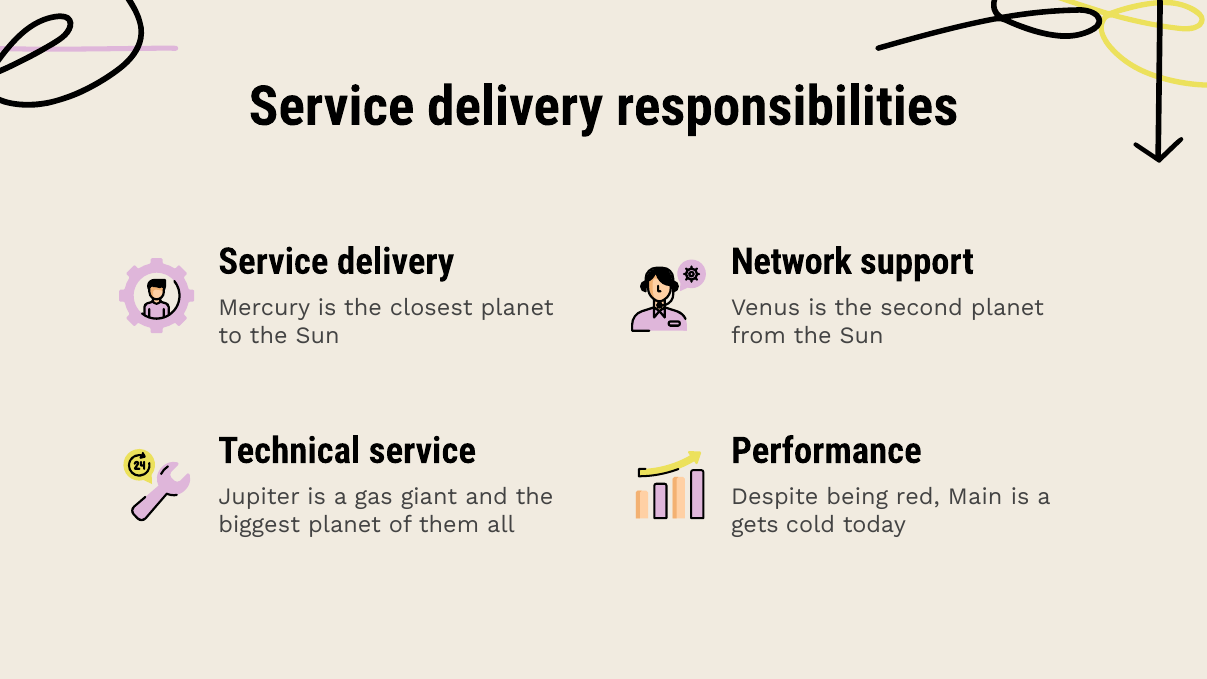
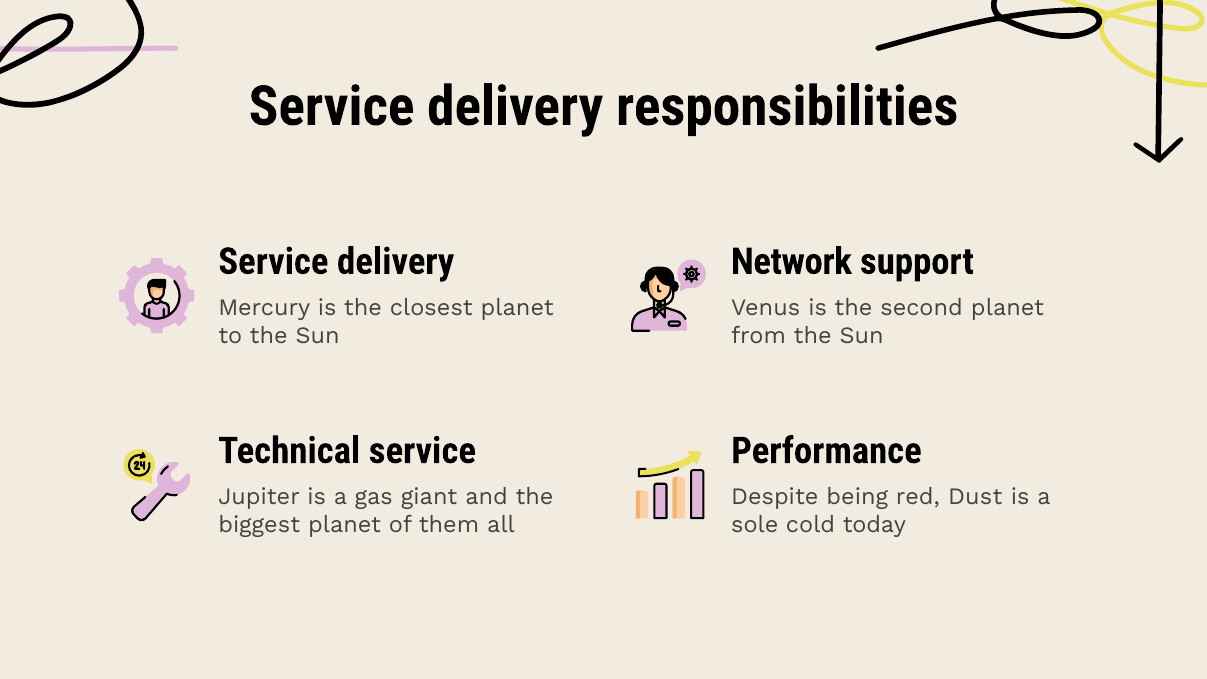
Main: Main -> Dust (975, 497)
gets: gets -> sole (755, 525)
